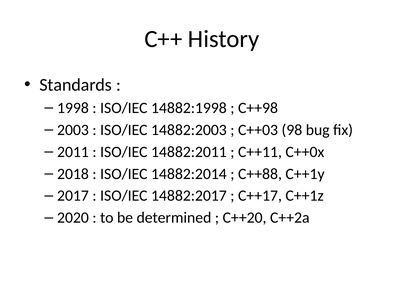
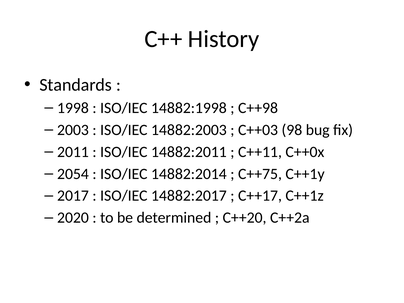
2018: 2018 -> 2054 (73, 174)
C++88: C++88 -> C++75 (260, 174)
